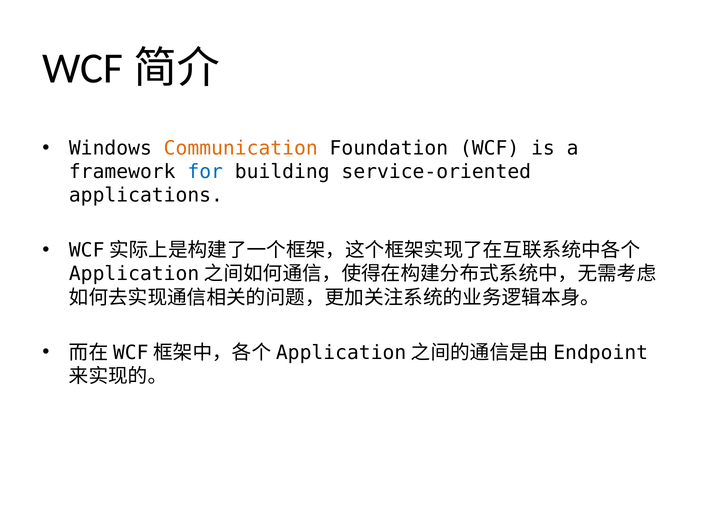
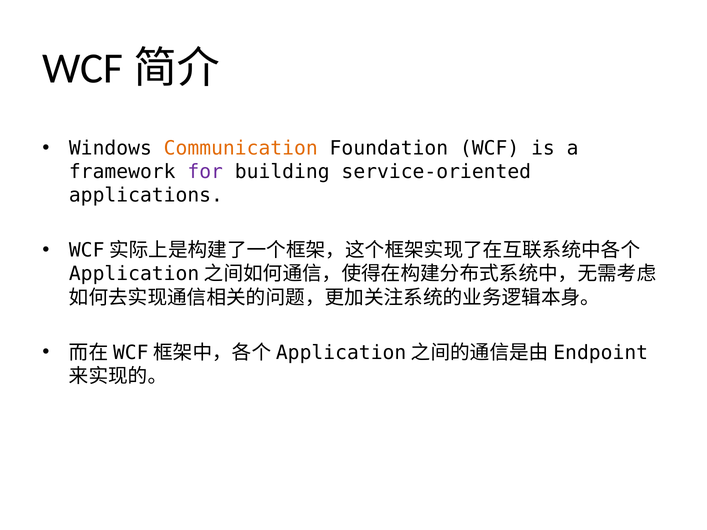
for colour: blue -> purple (205, 172)
